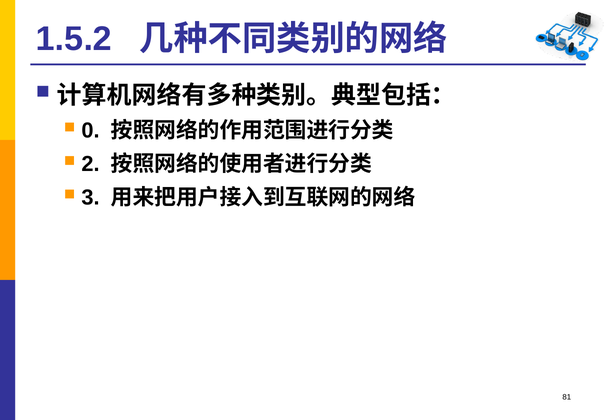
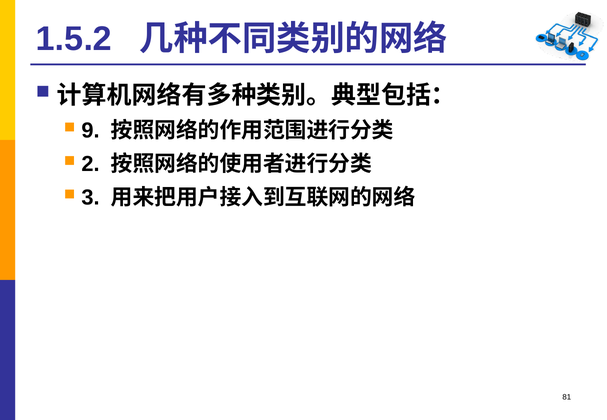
0: 0 -> 9 (91, 131)
